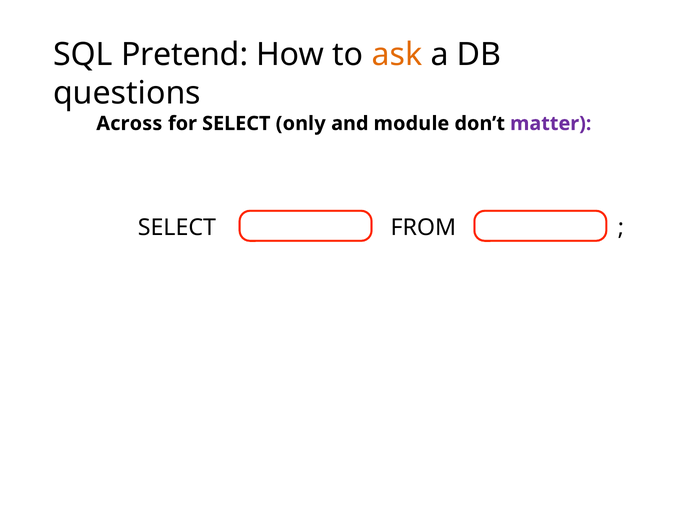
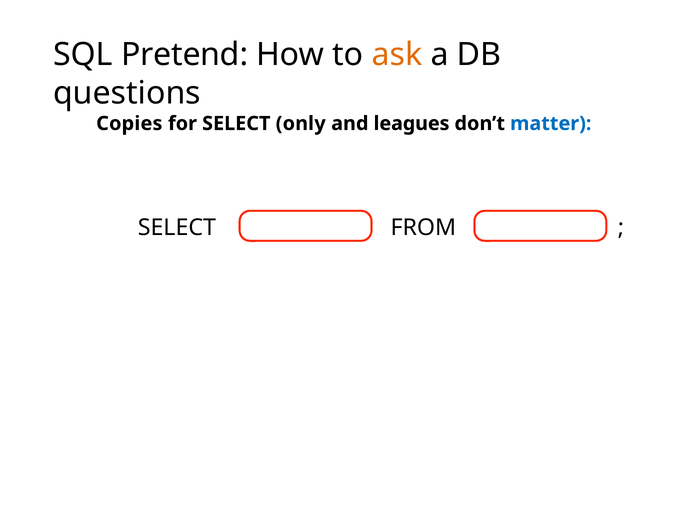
Across: Across -> Copies (129, 124)
module: module -> leagues (412, 124)
matter colour: purple -> blue (551, 124)
